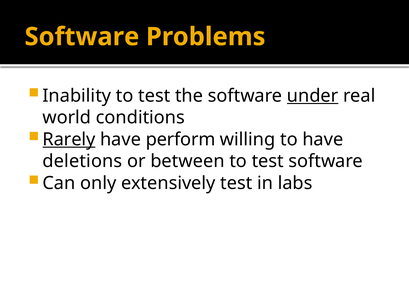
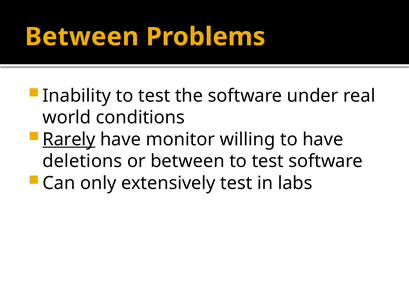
Software: Software -> Between (82, 37)
under underline: present -> none (313, 96)
perform: perform -> monitor (180, 139)
